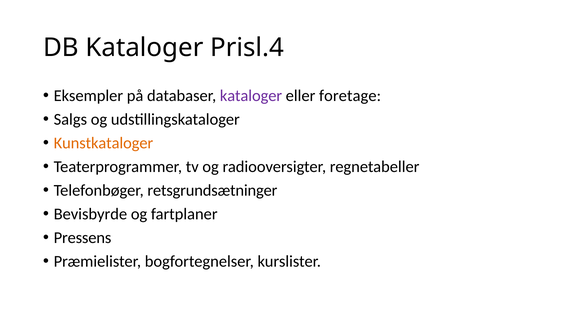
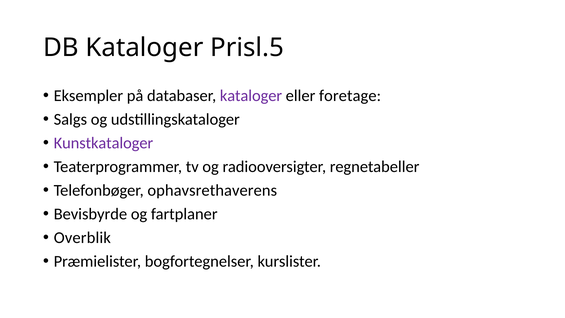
Prisl.4: Prisl.4 -> Prisl.5 (247, 47)
Kunstkataloger colour: orange -> purple (103, 143)
retsgrundsætninger: retsgrundsætninger -> ophavsrethaverens (212, 190)
Pressens: Pressens -> Overblik (82, 238)
